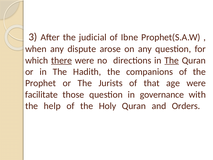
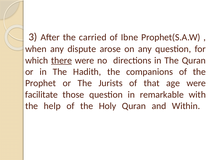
judicial: judicial -> carried (93, 37)
The underline: present -> none (172, 60)
governance: governance -> remarkable (162, 94)
Orders: Orders -> Within (186, 106)
